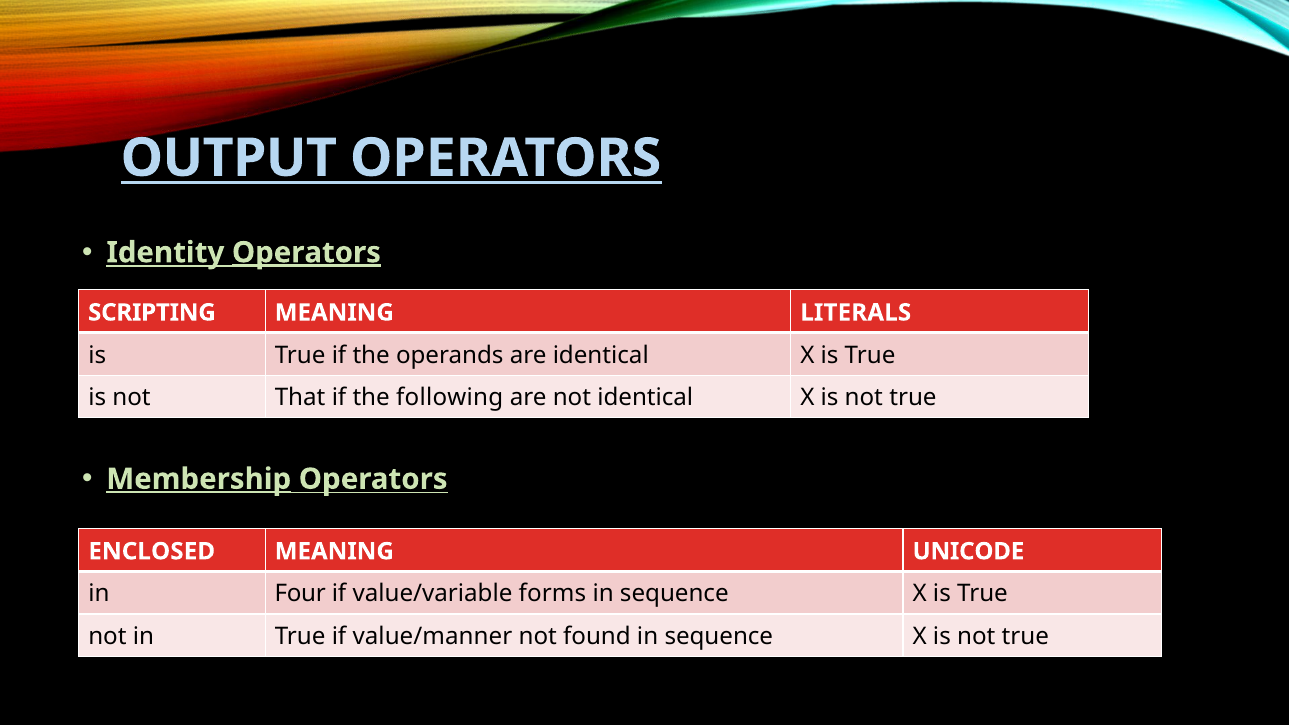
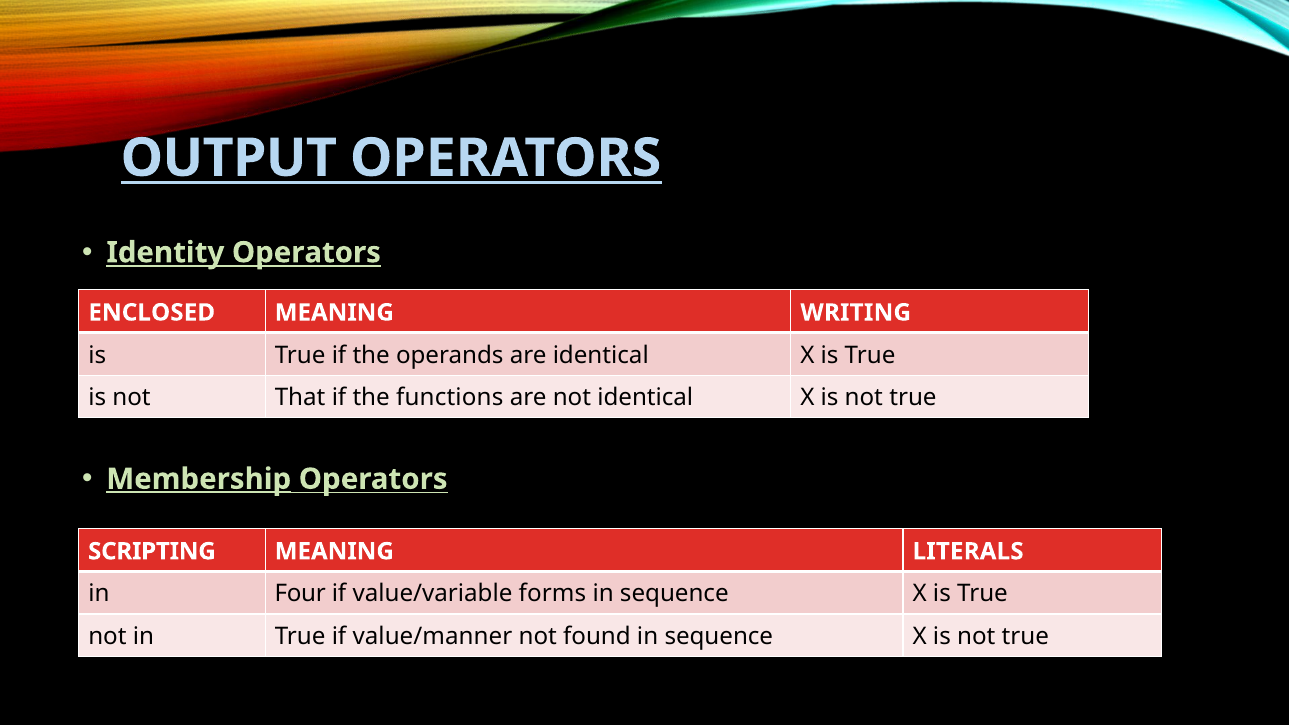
Operators underline: present -> none (306, 253)
SCRIPTING: SCRIPTING -> ENCLOSED (152, 313)
LITERALS: LITERALS -> WRITING (856, 313)
following: following -> functions (450, 398)
ENCLOSED: ENCLOSED -> SCRIPTING (152, 551)
UNICODE: UNICODE -> LITERALS (968, 551)
